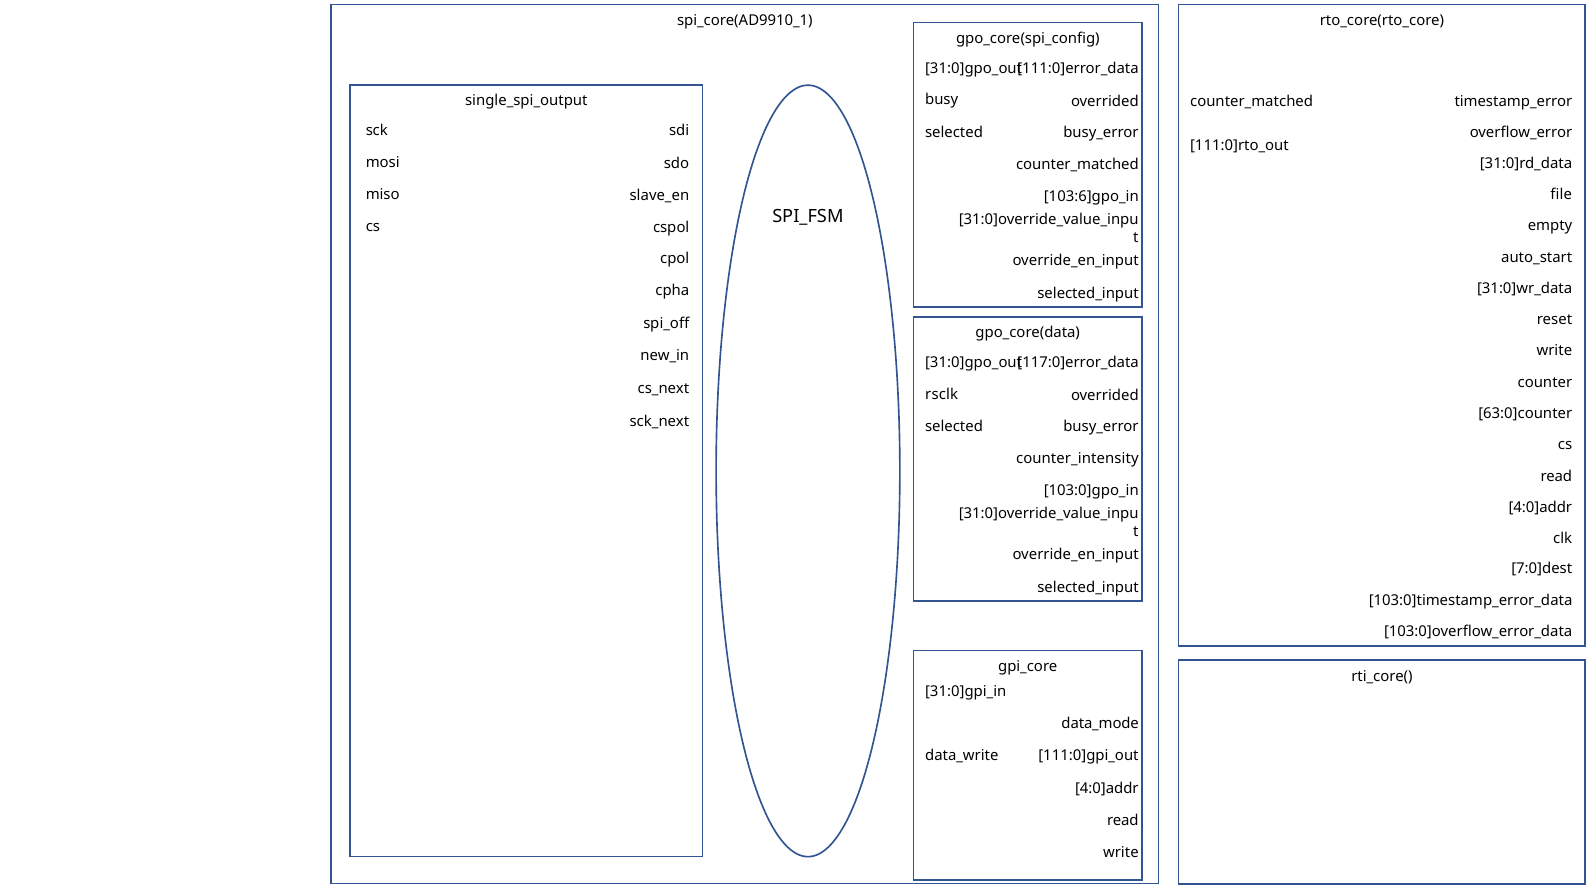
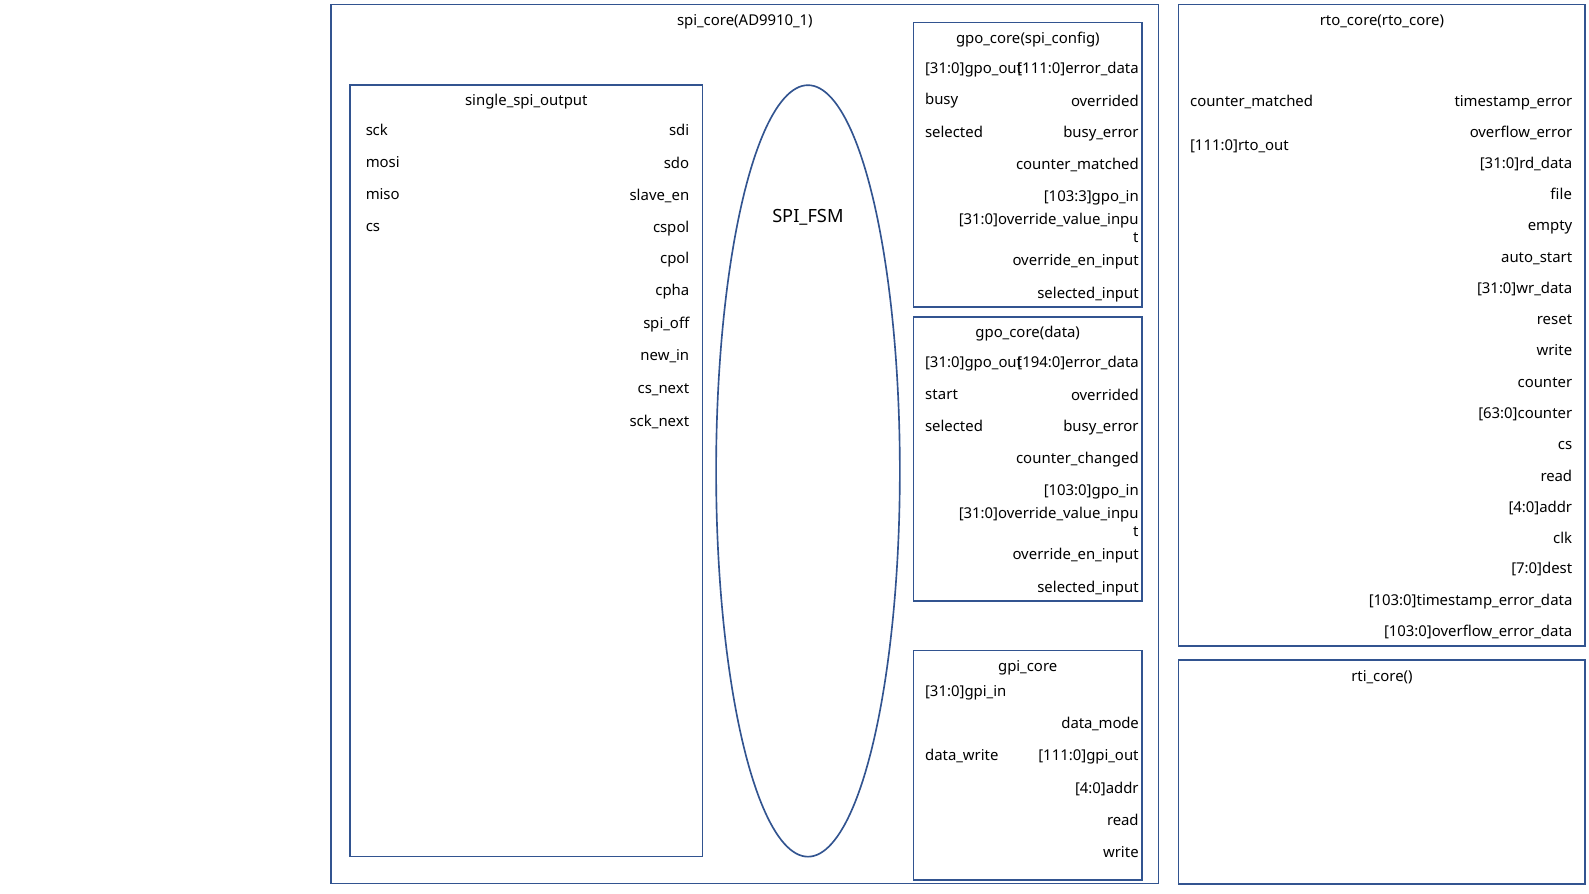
103:6]gpo_in: 103:6]gpo_in -> 103:3]gpo_in (1091, 196)
117:0]error_data: 117:0]error_data -> 194:0]error_data (1078, 362)
rsclk: rsclk -> start (942, 394)
counter_intensity: counter_intensity -> counter_changed (1077, 459)
